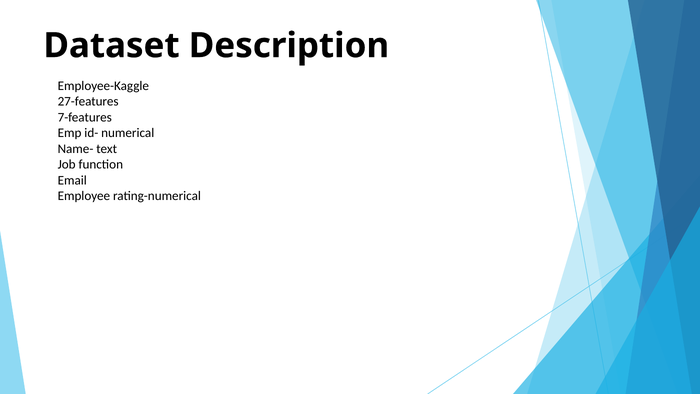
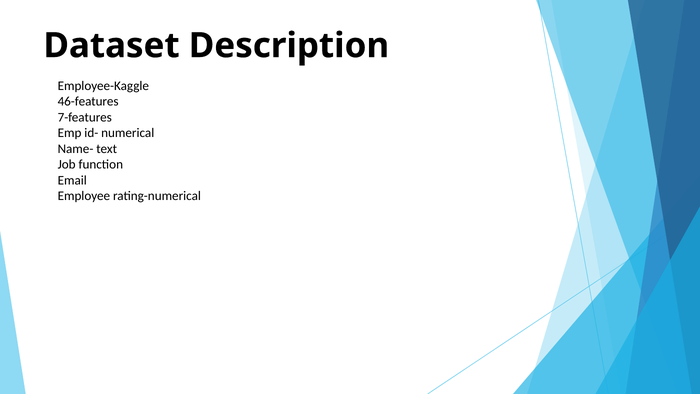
27-features: 27-features -> 46-features (88, 101)
